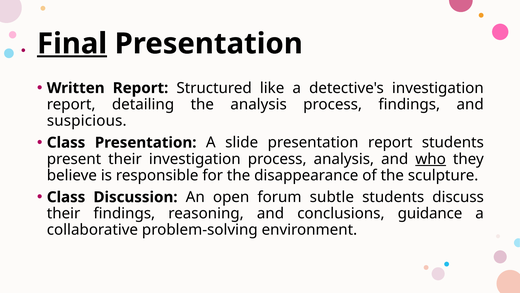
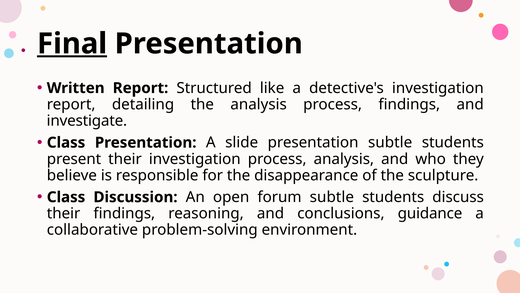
suspicious: suspicious -> investigate (87, 121)
presentation report: report -> subtle (390, 142)
who underline: present -> none (431, 159)
